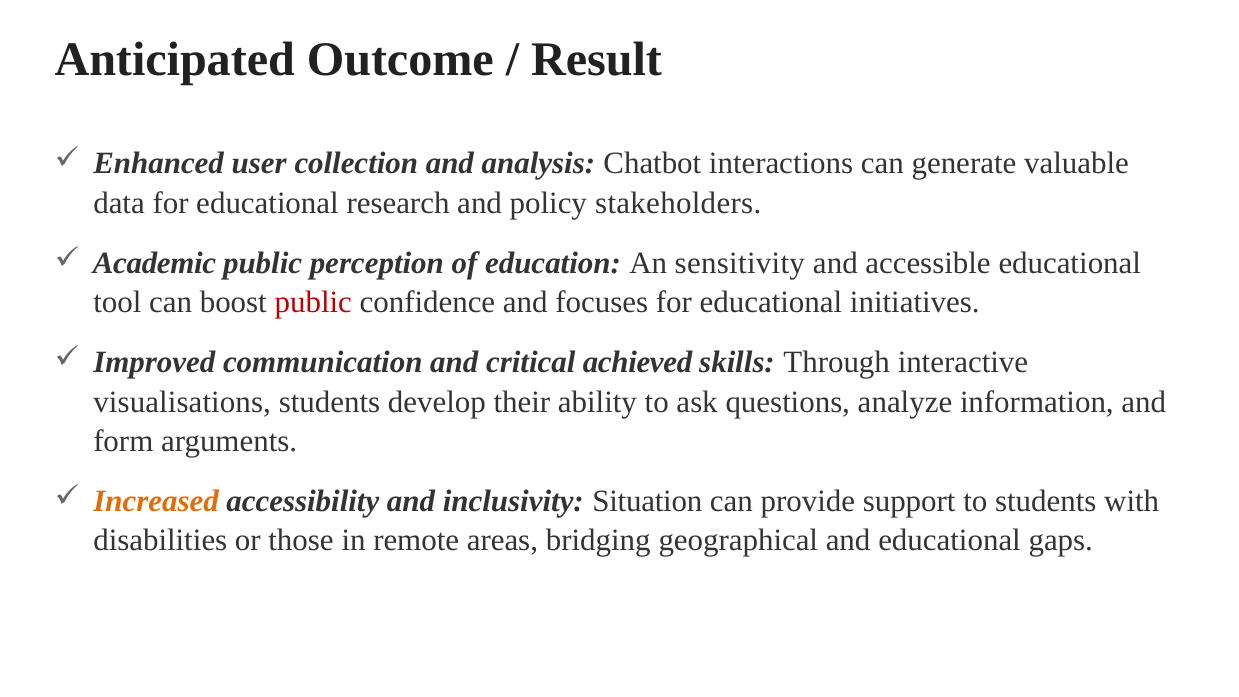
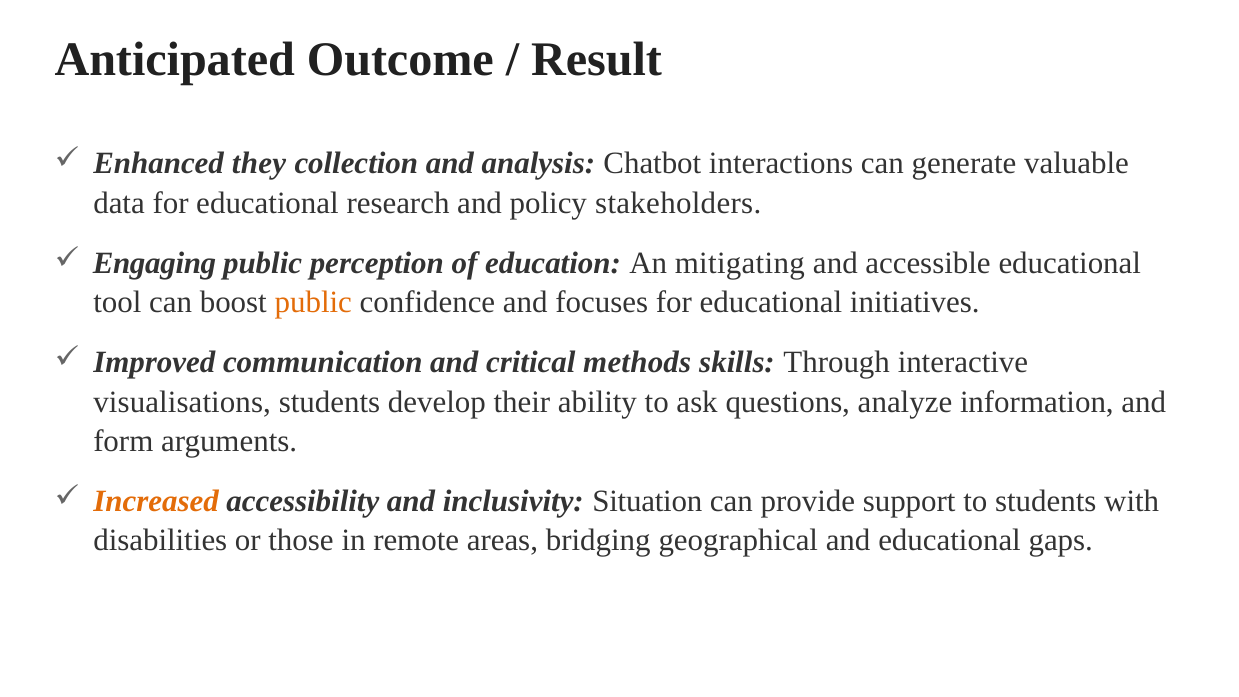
user: user -> they (259, 164)
Academic: Academic -> Engaging (154, 263)
sensitivity: sensitivity -> mitigating (740, 263)
public colour: red -> orange (313, 302)
achieved: achieved -> methods (637, 362)
